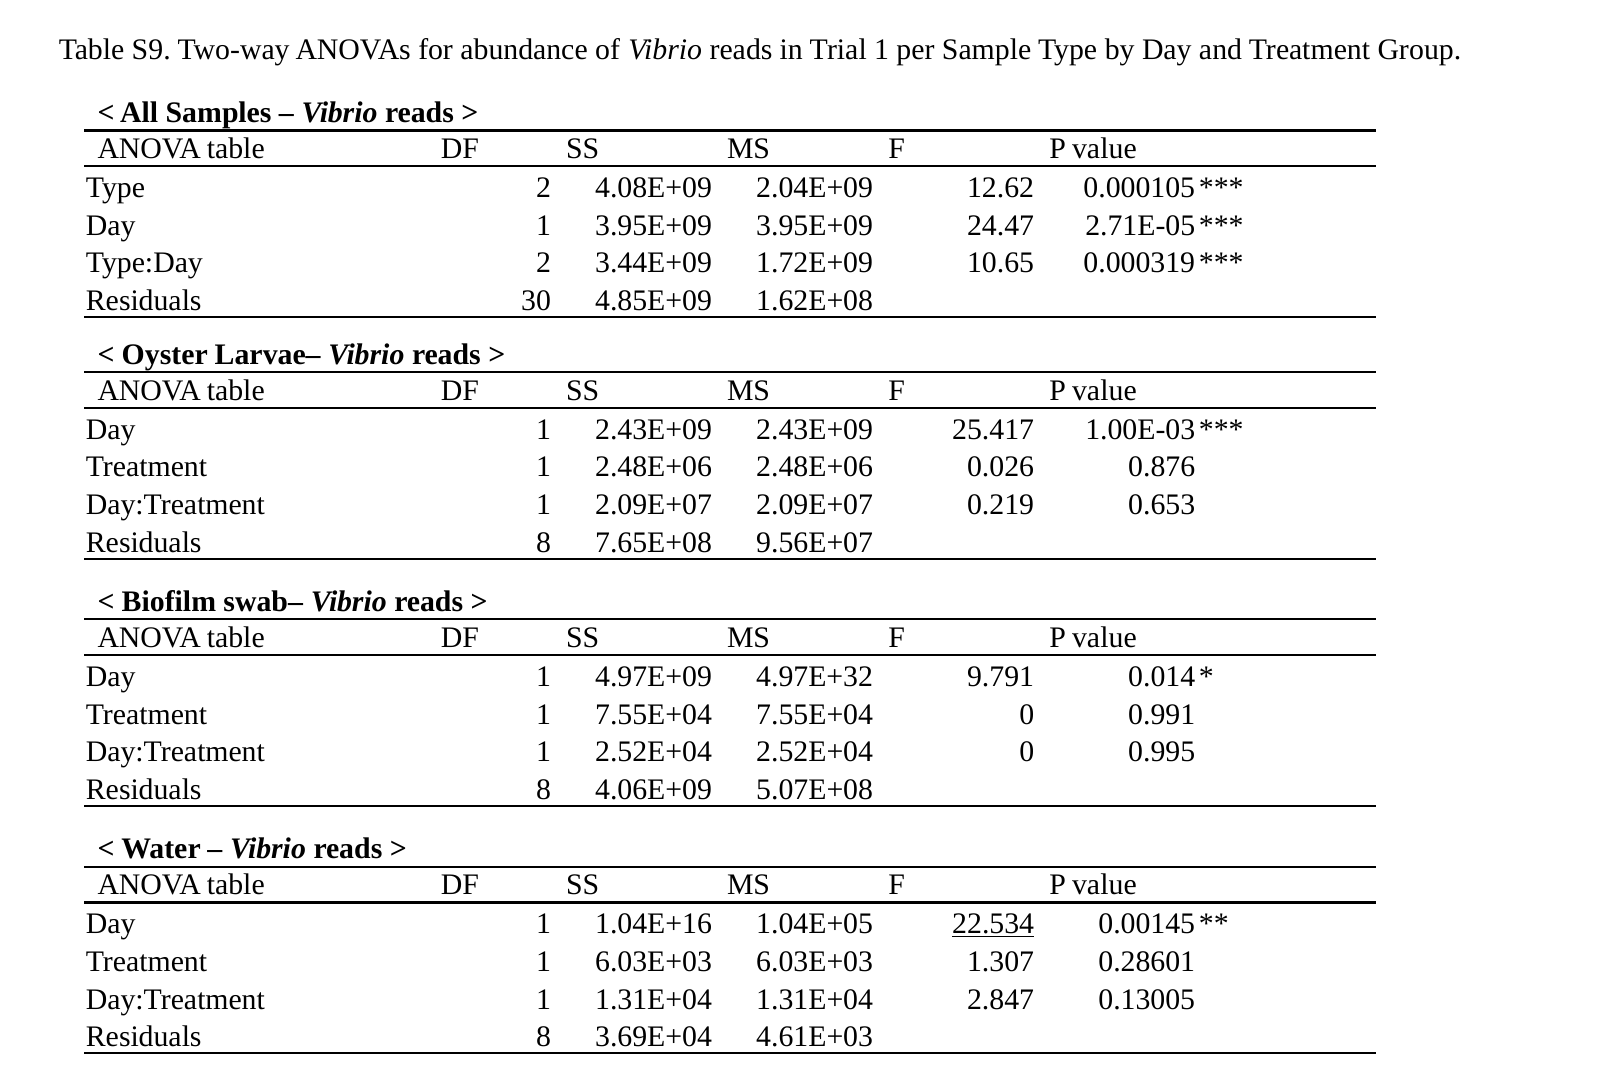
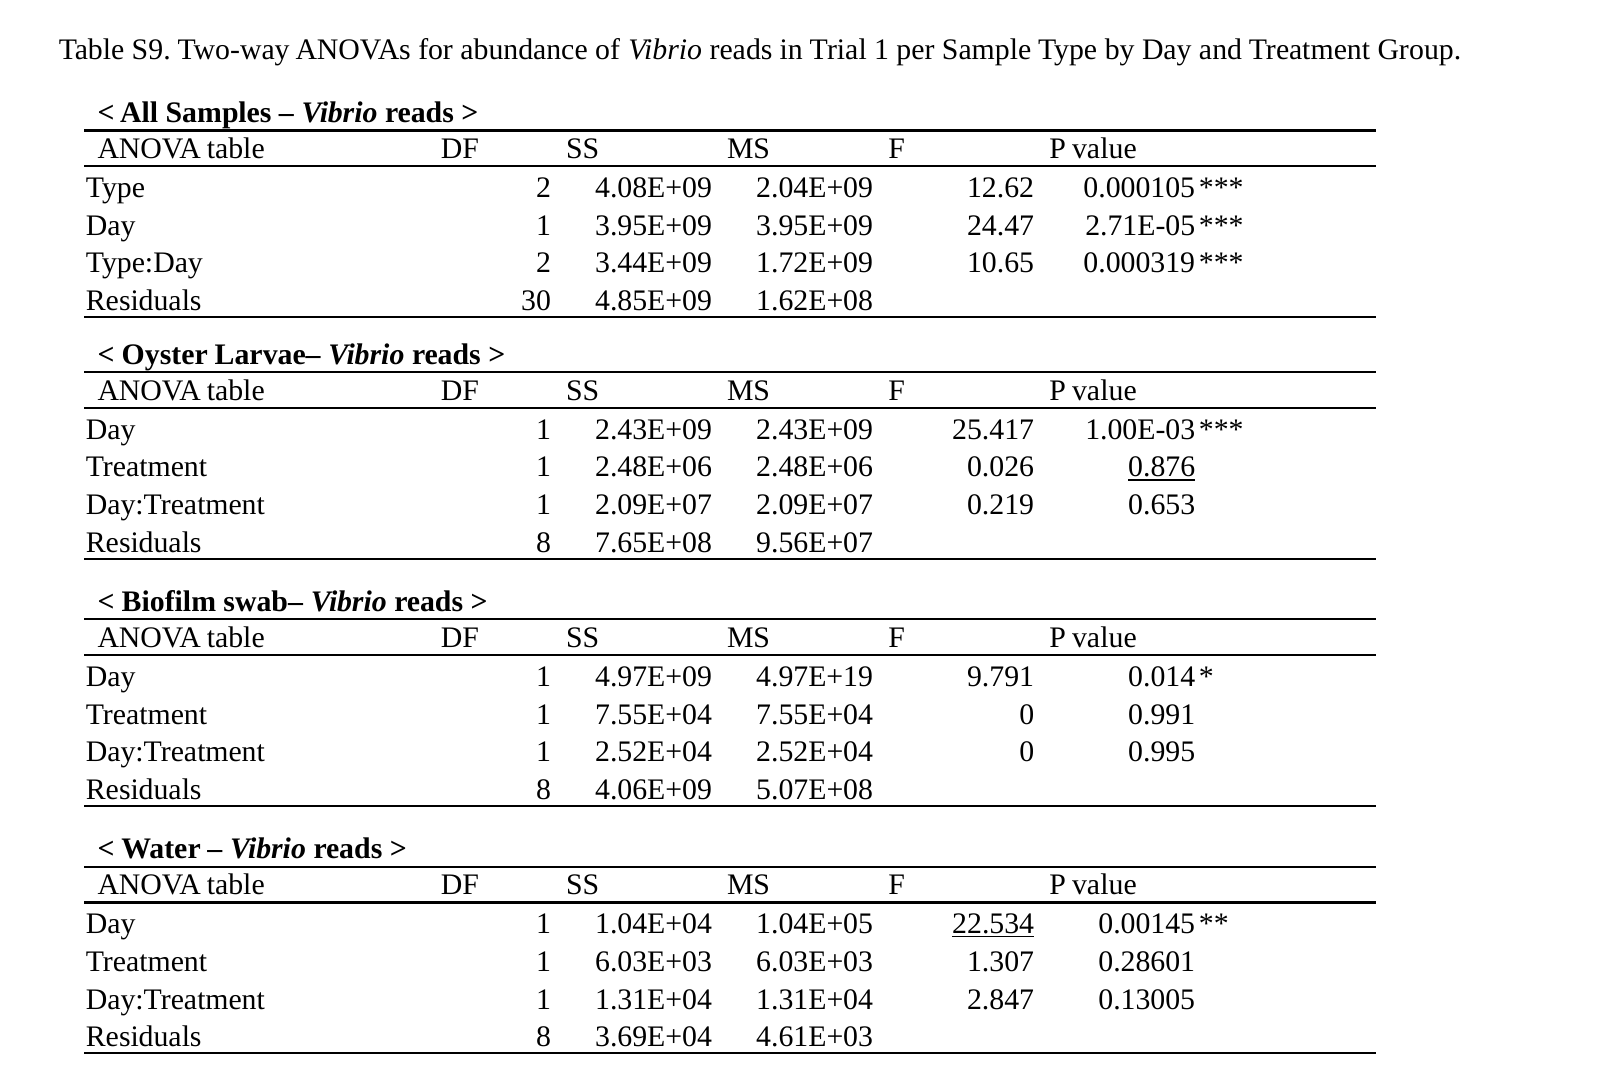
0.876 underline: none -> present (1162, 467)
4.97E+32: 4.97E+32 -> 4.97E+19 (815, 677)
1.04E+16: 1.04E+16 -> 1.04E+04 (654, 924)
